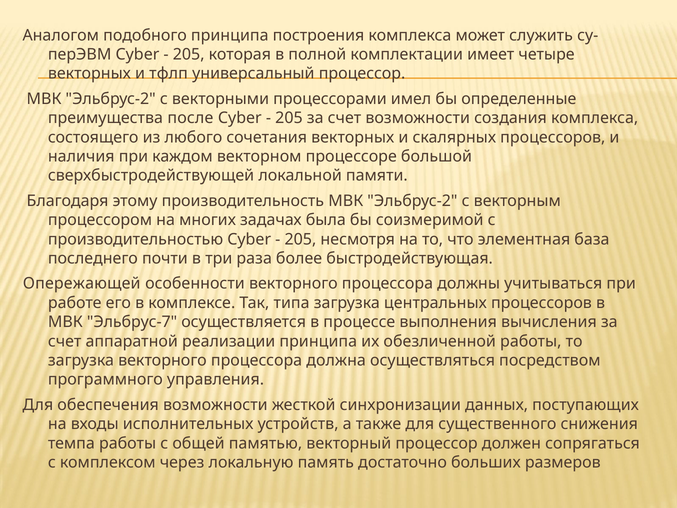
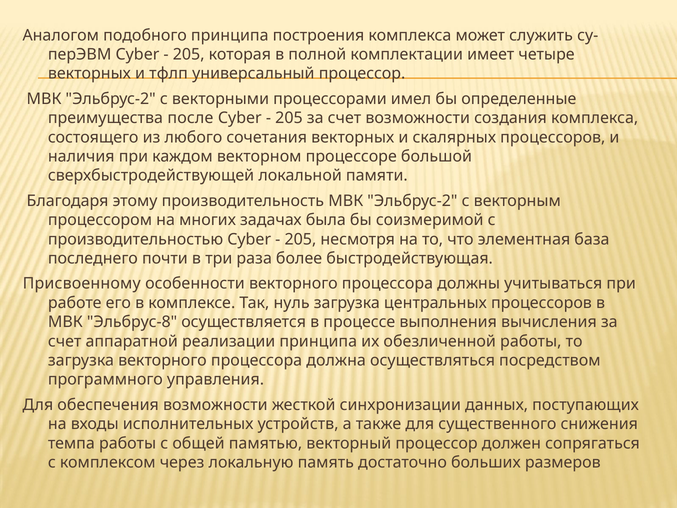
Опережающей: Опережающей -> Присвоенному (82, 284)
типа: типа -> нуль (292, 303)
Эльбрус-7: Эльбрус-7 -> Эльбрус-8 (132, 322)
